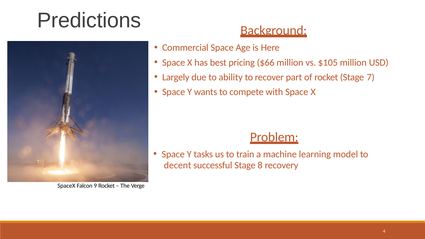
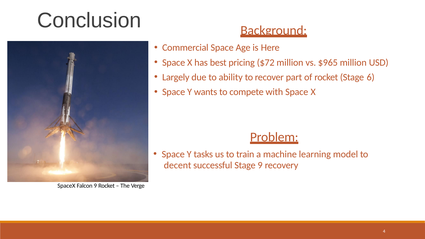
Predictions: Predictions -> Conclusion (89, 21)
$66: $66 -> $72 (266, 63)
$105: $105 -> $965 (328, 63)
7: 7 -> 6 (371, 77)
Stage 8: 8 -> 9 (260, 165)
